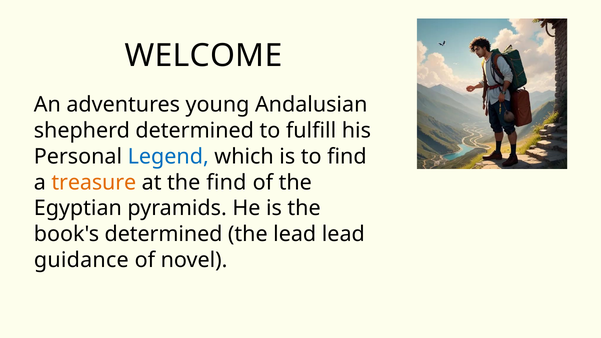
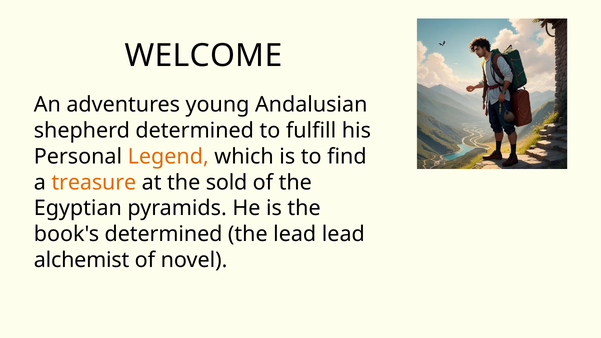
Legend colour: blue -> orange (168, 157)
the find: find -> sold (227, 182)
guidance: guidance -> alchemist (82, 260)
